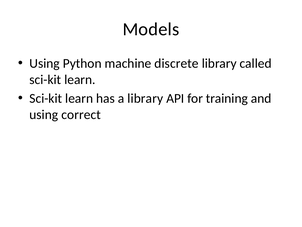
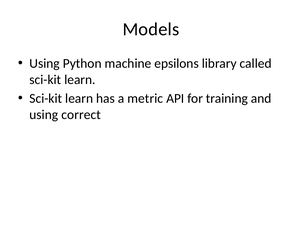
discrete: discrete -> epsilons (177, 63)
a library: library -> metric (145, 98)
